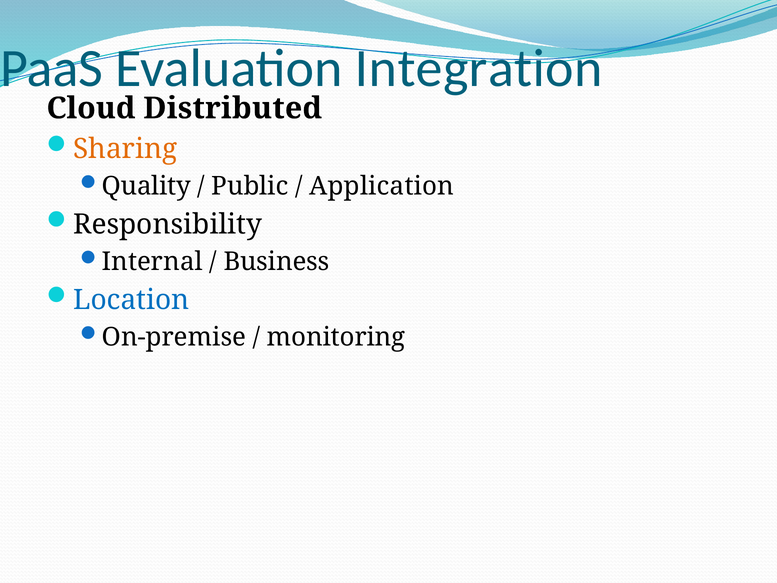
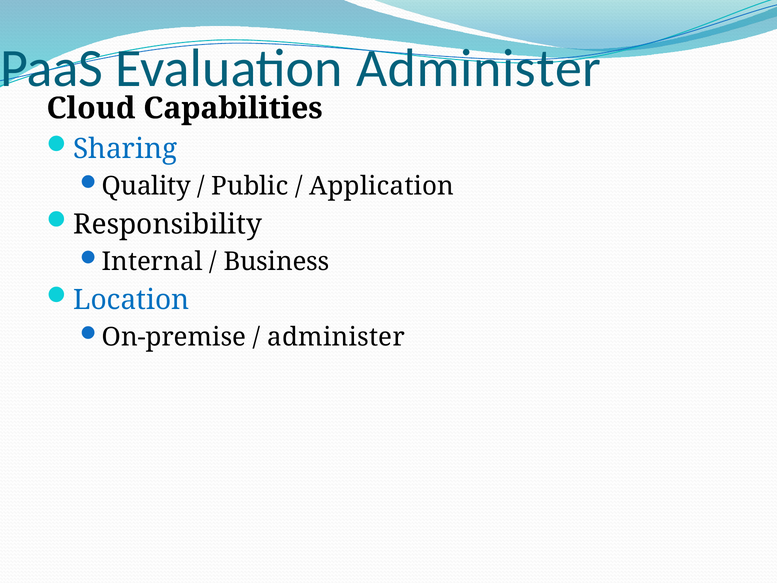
Evaluation Integration: Integration -> Administer (479, 68)
Distributed: Distributed -> Capabilities (233, 108)
Sharing colour: orange -> blue (125, 149)
monitoring: monitoring -> administer (336, 337)
